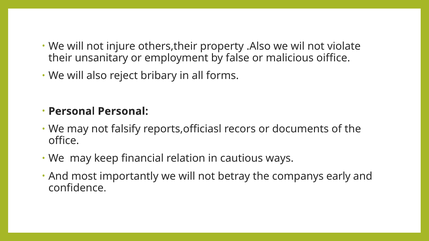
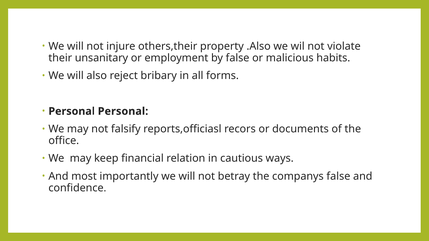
oiffice: oiffice -> habits (333, 58)
companys early: early -> false (338, 176)
